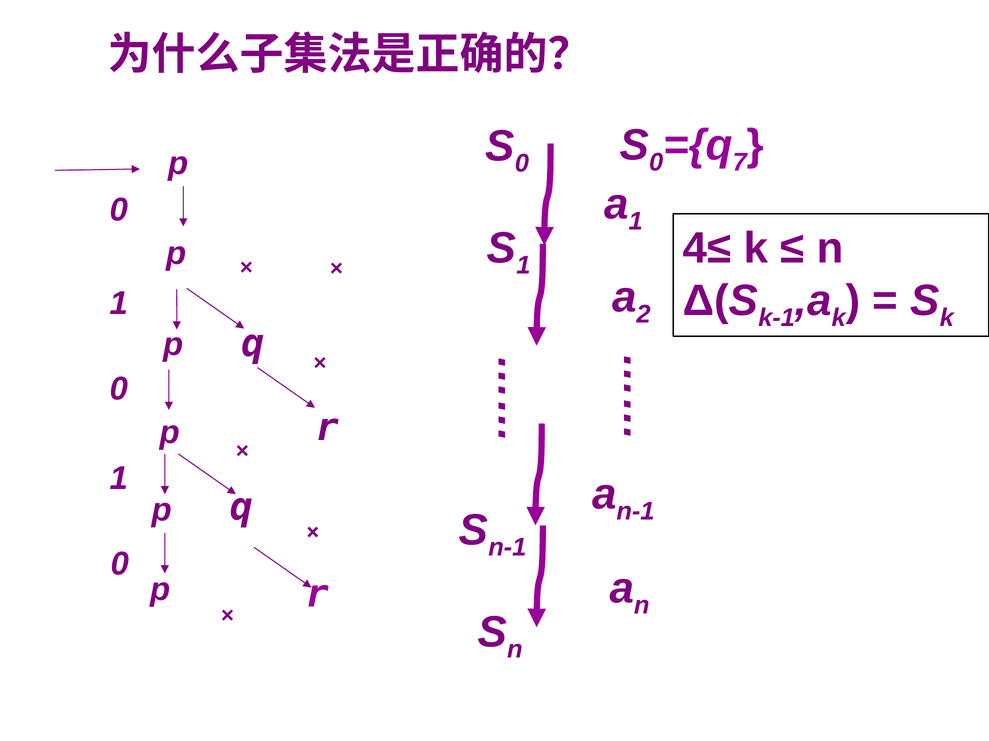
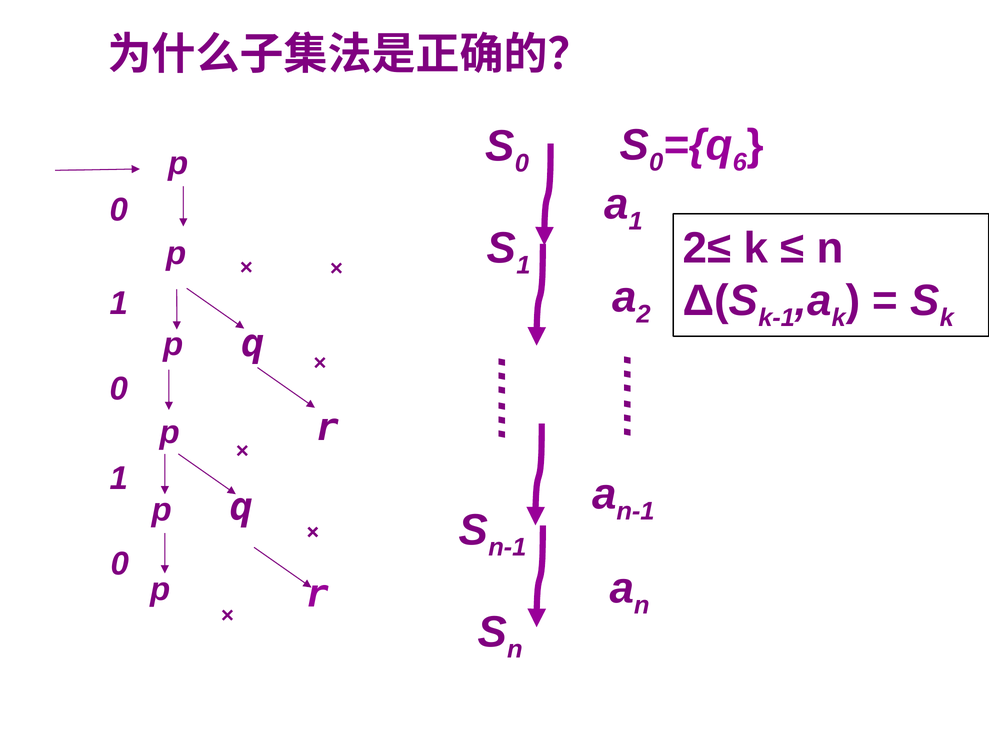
7: 7 -> 6 (740, 162)
4≤: 4≤ -> 2≤ (707, 248)
